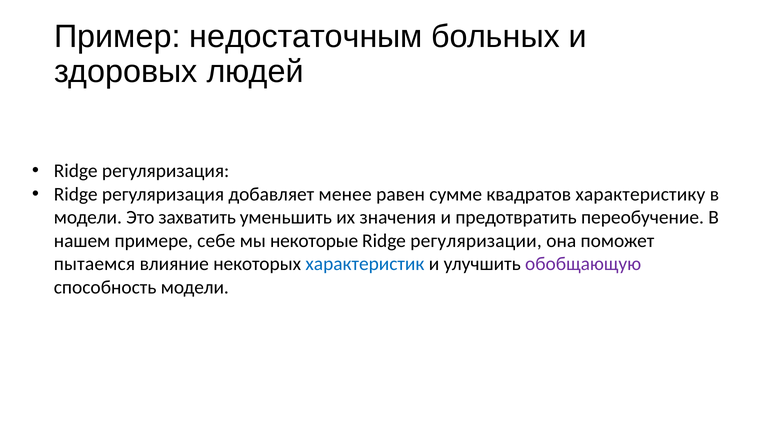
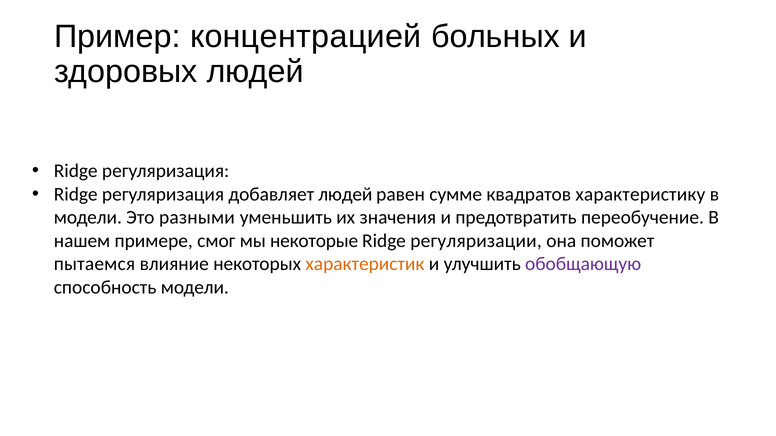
недостаточным: недостаточным -> концентрацией (306, 37)
добавляет менее: менее -> людей (345, 194)
захватить: захватить -> разными (197, 218)
себе: себе -> смог (216, 241)
характеристик colour: blue -> orange (365, 264)
